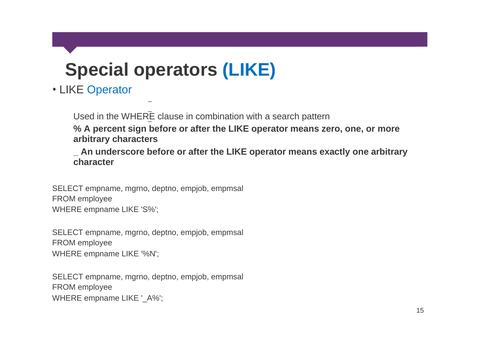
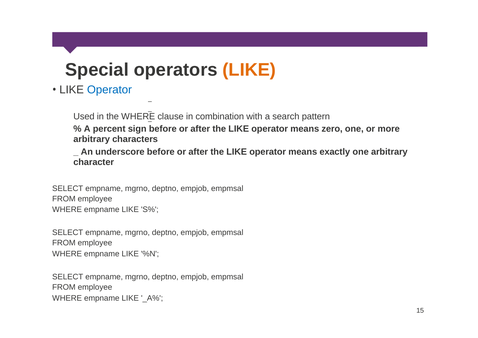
LIKE colour: blue -> orange (249, 70)
